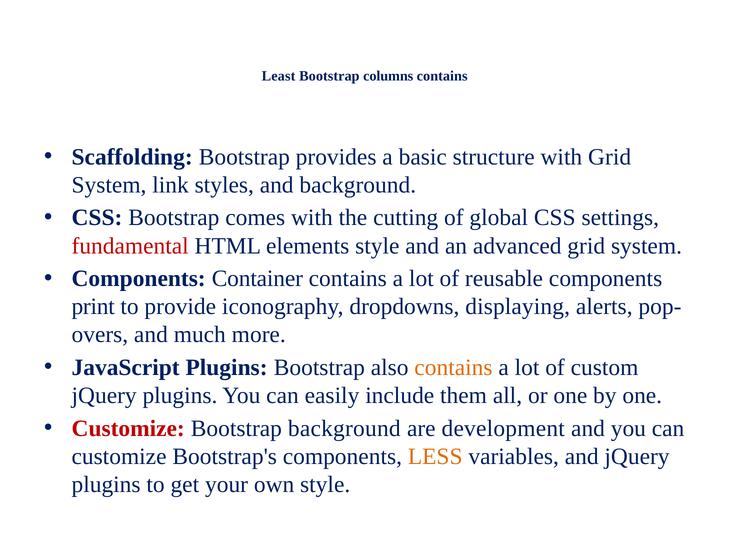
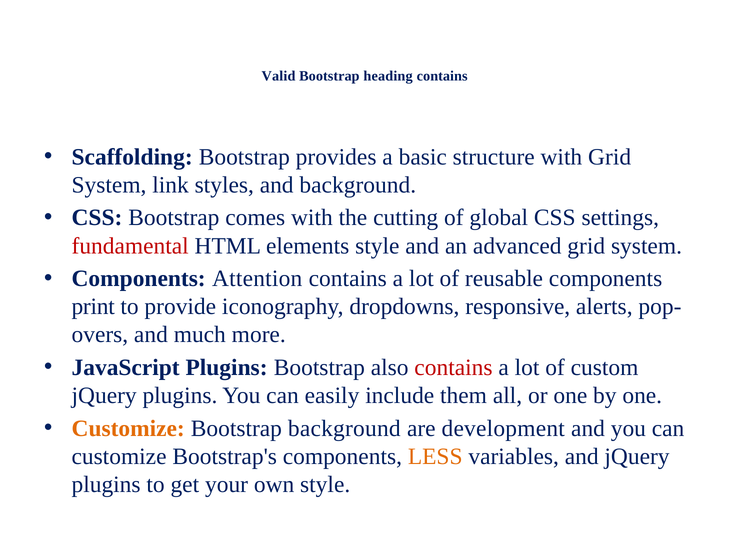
Least: Least -> Valid (279, 76)
columns: columns -> heading (388, 76)
Container: Container -> Attention (257, 279)
displaying: displaying -> responsive (518, 307)
contains colour: orange -> red (453, 368)
Customize colour: red -> orange (128, 429)
